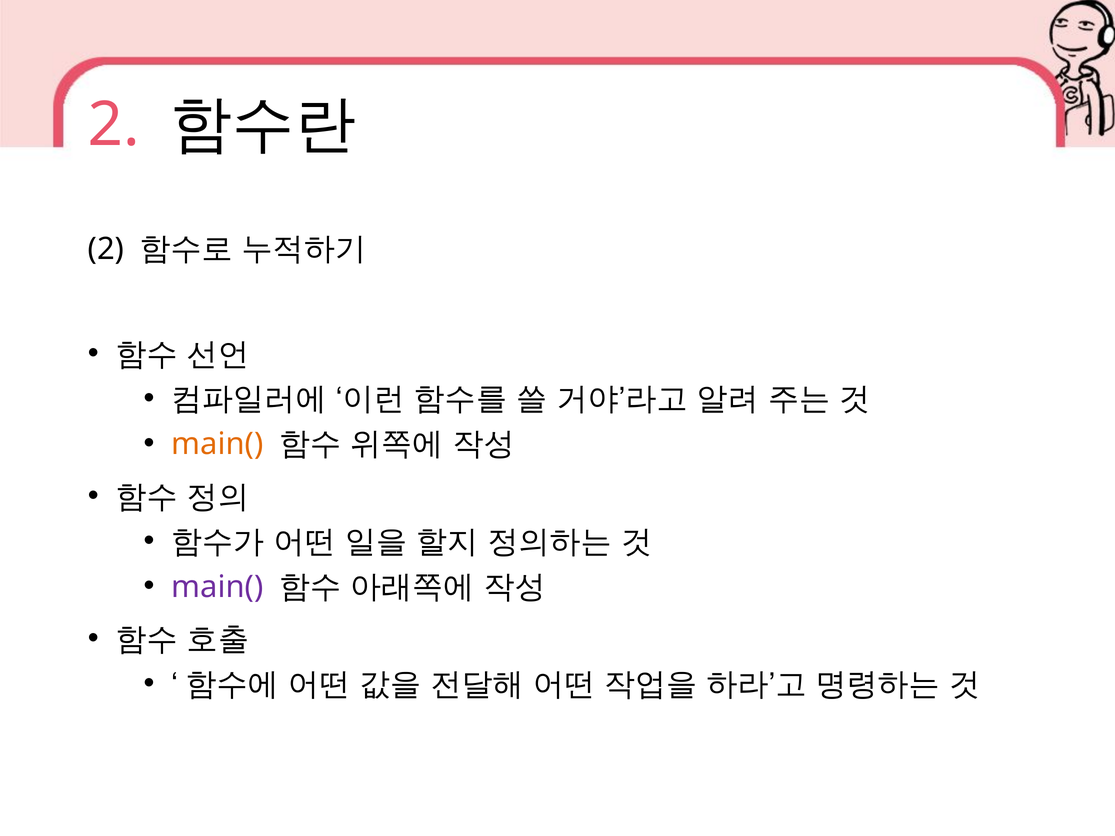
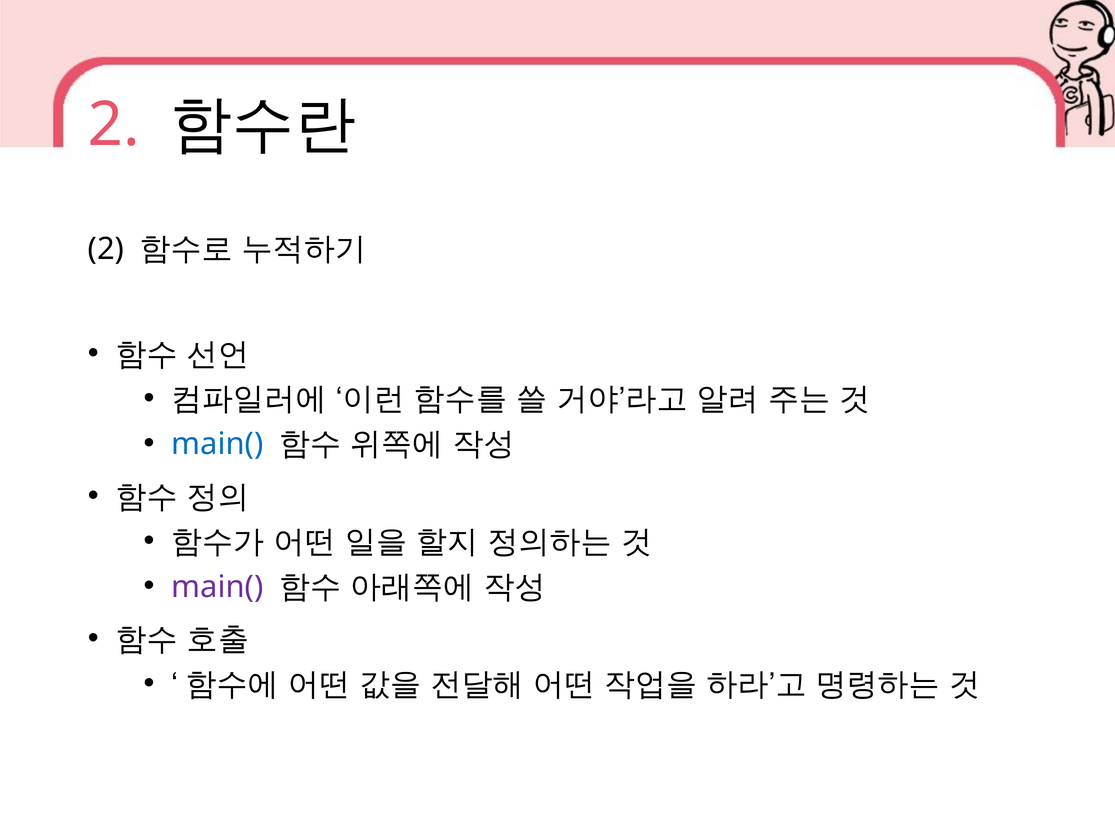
main( colour: orange -> blue (218, 444)
